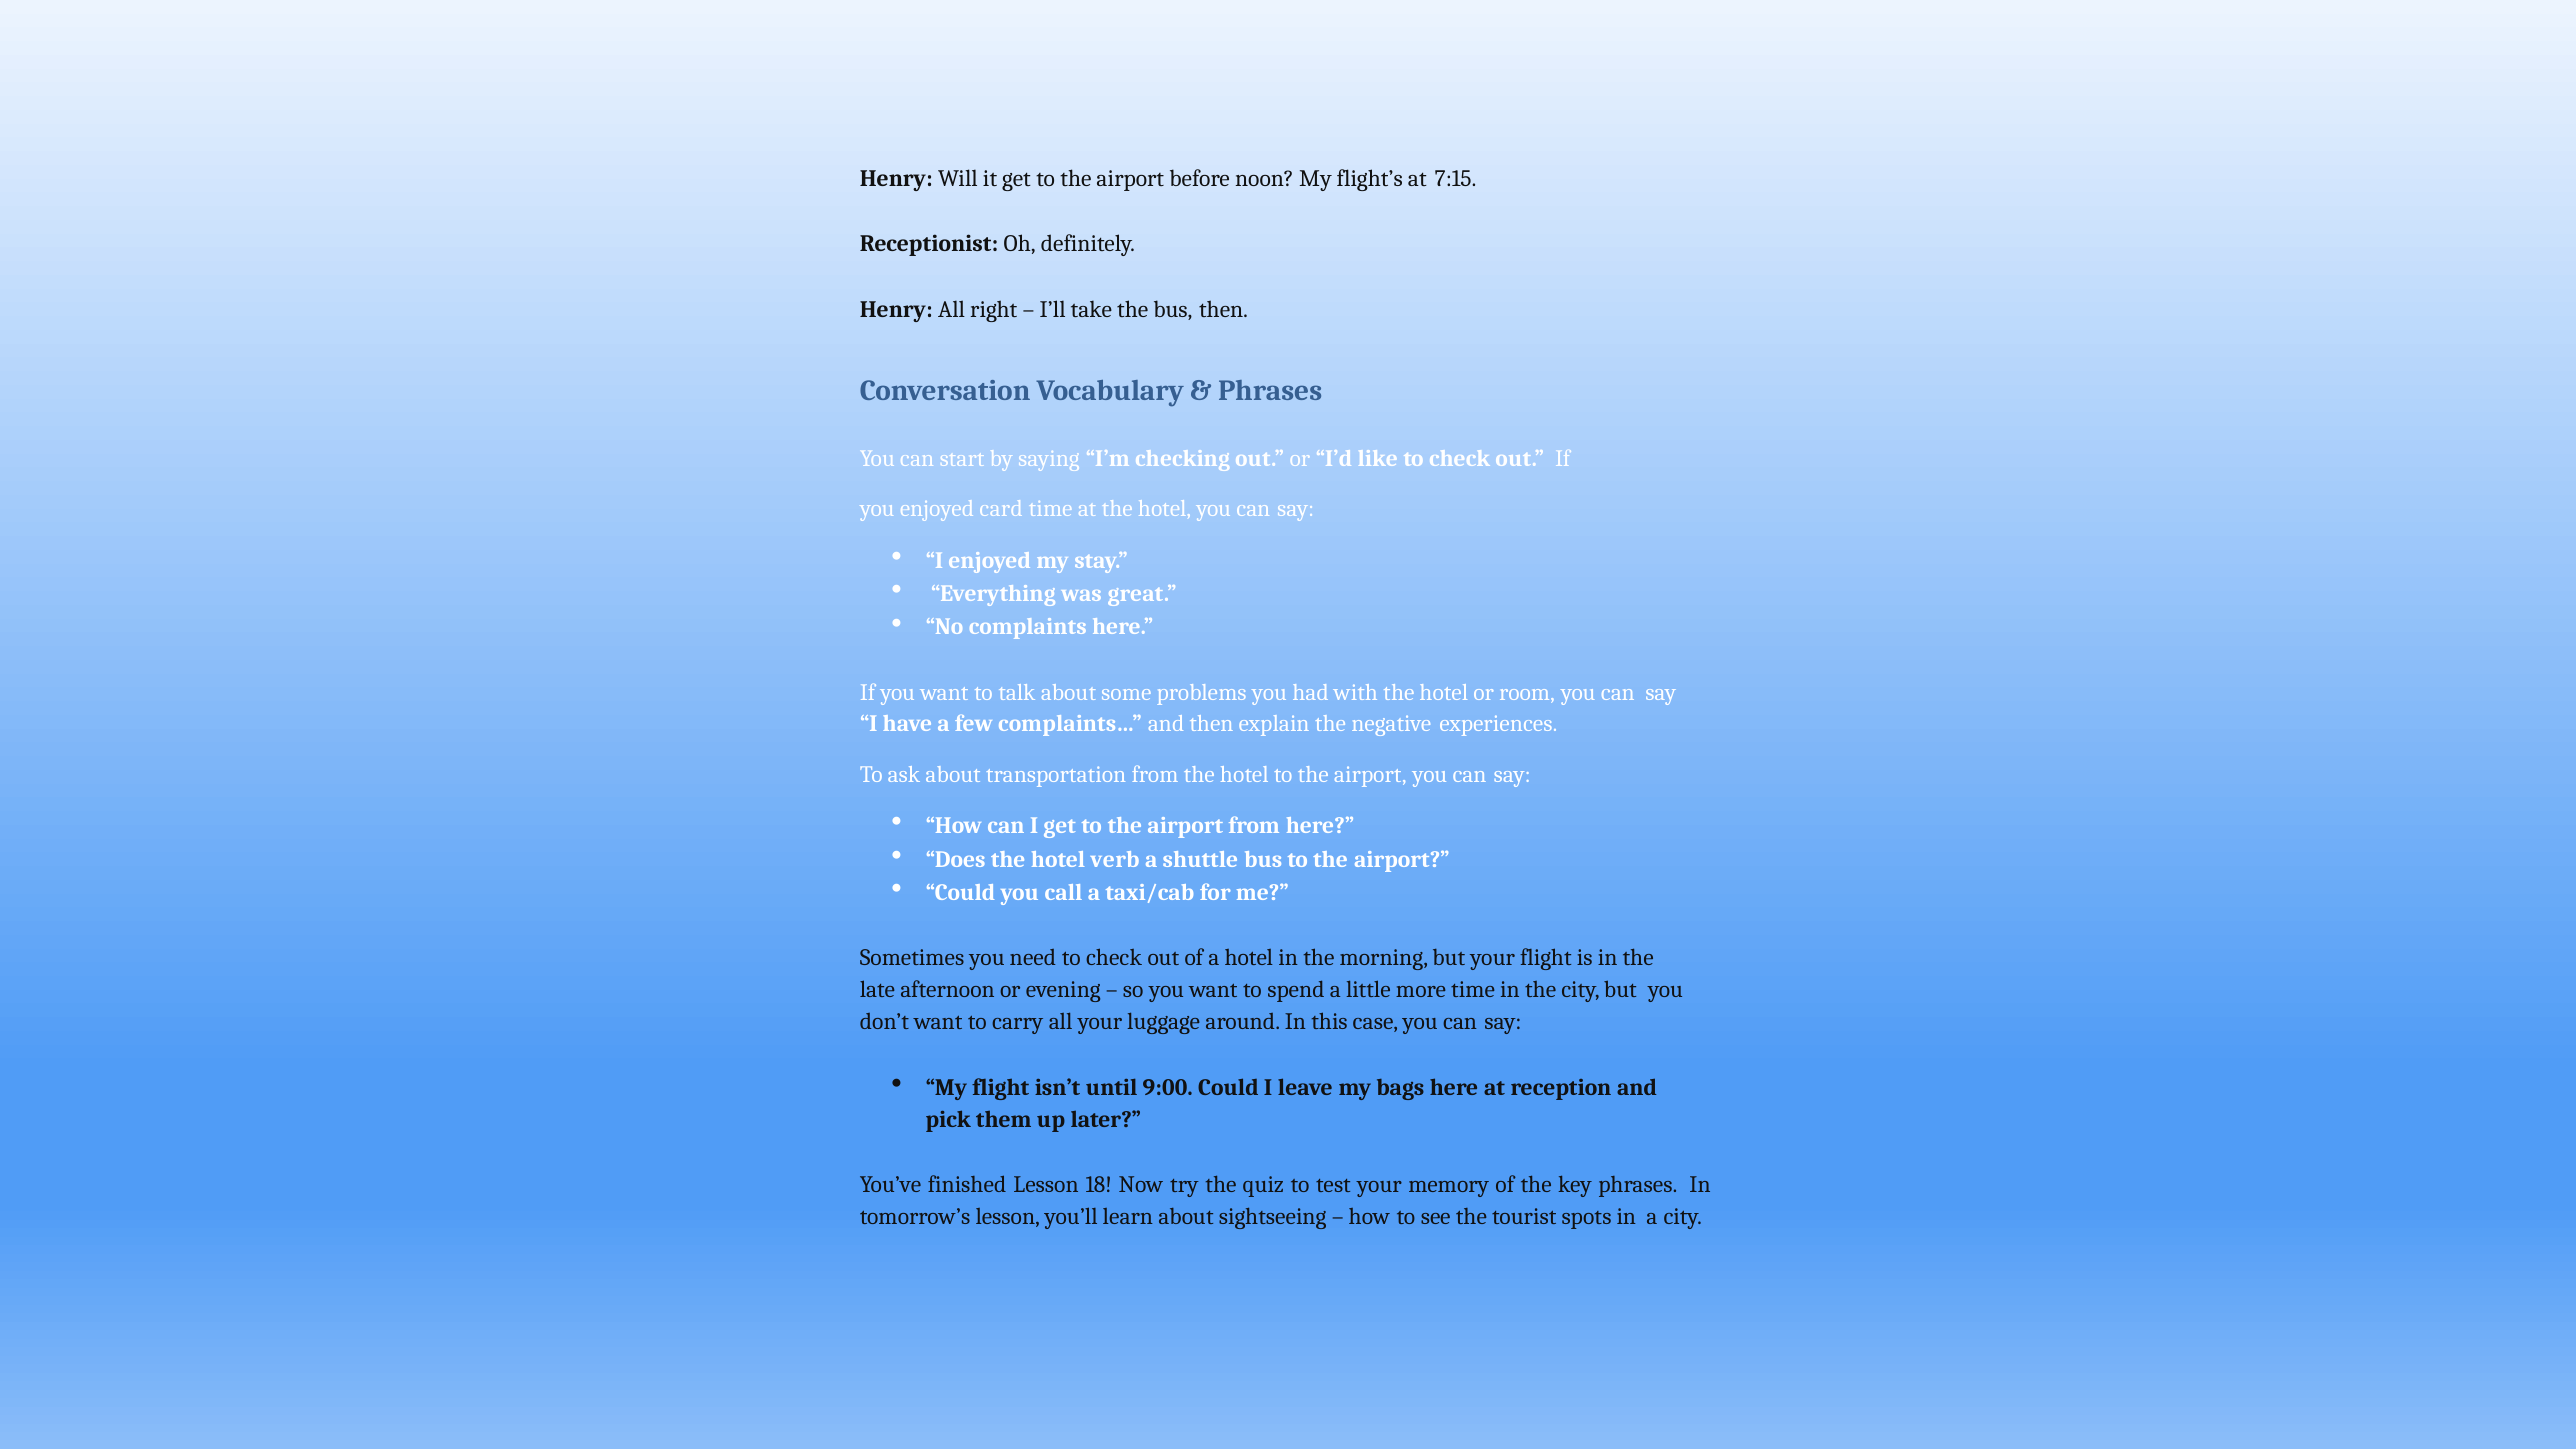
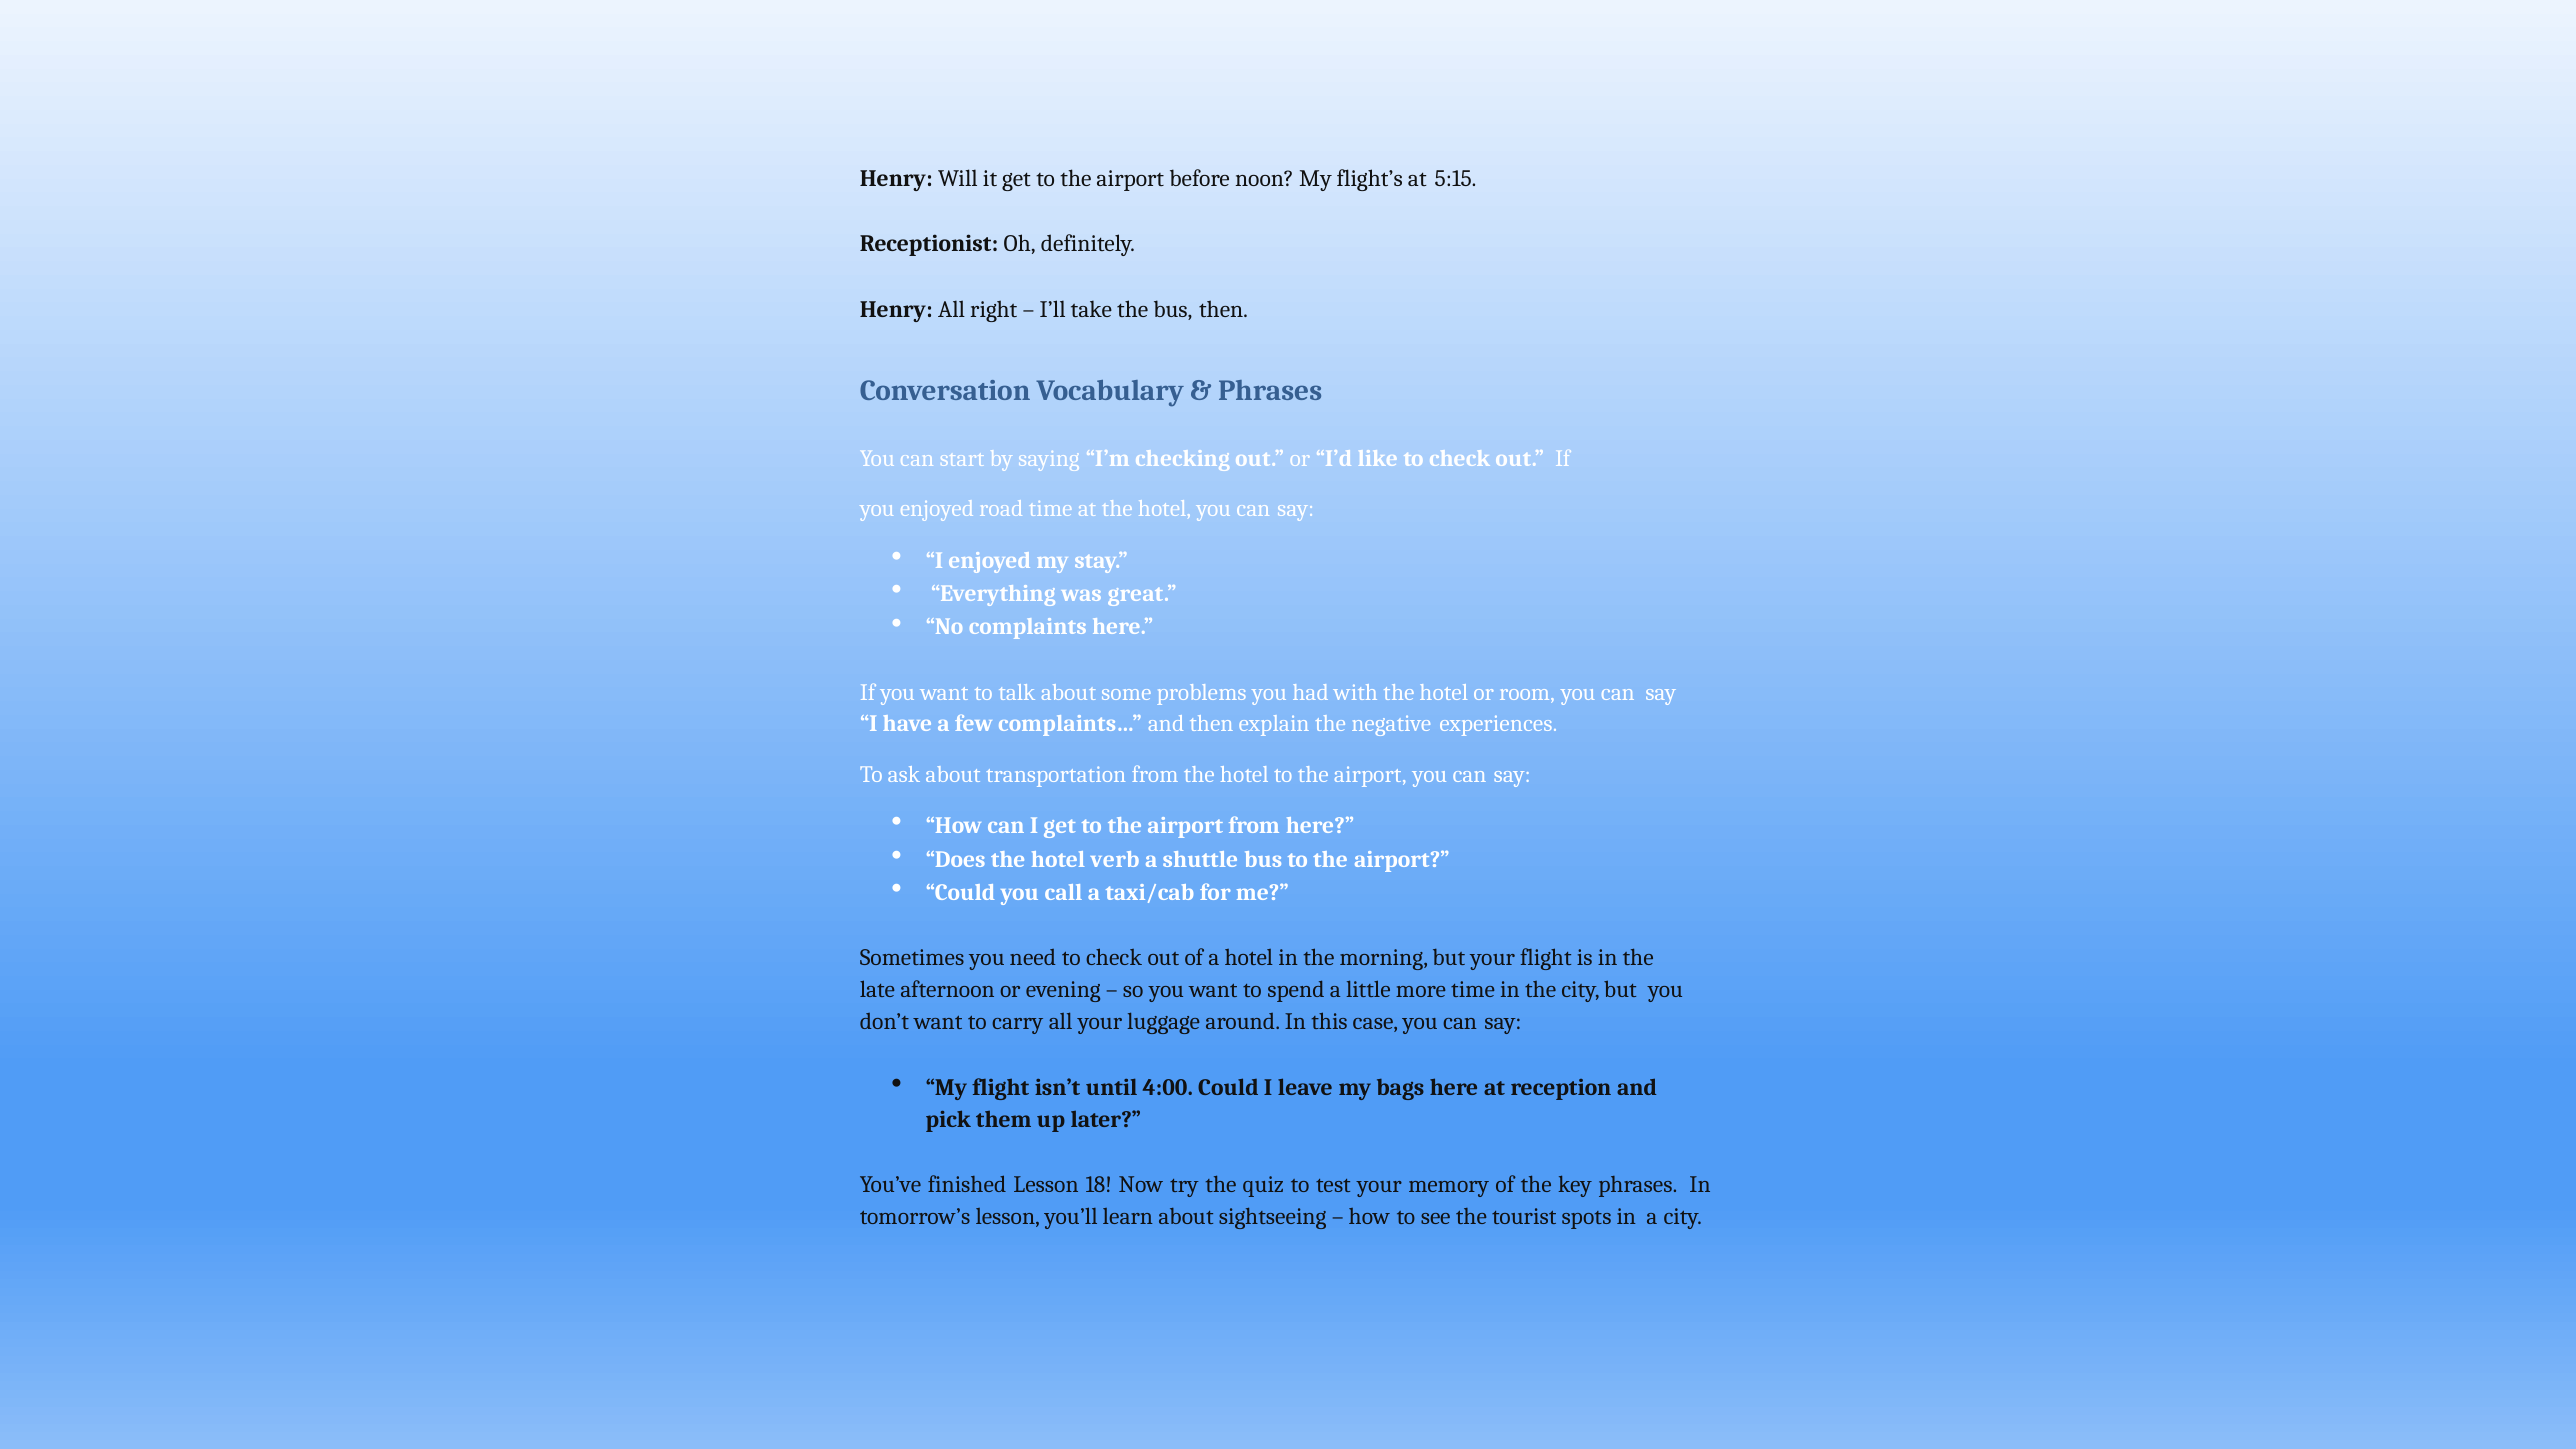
7:15: 7:15 -> 5:15 (1456, 179)
card: card -> road (1001, 509)
9:00: 9:00 -> 4:00 (1168, 1088)
